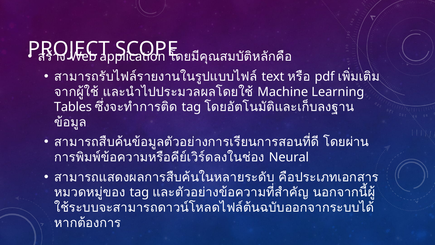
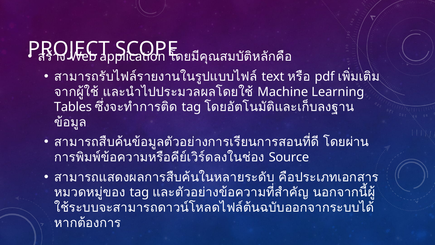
Neural: Neural -> Source (289, 157)
